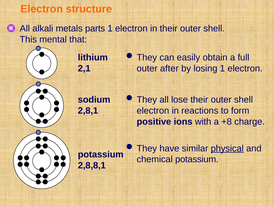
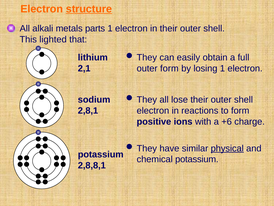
structure underline: none -> present (89, 9)
mental: mental -> lighted (53, 39)
outer after: after -> form (169, 68)
+8: +8 -> +6 (227, 121)
